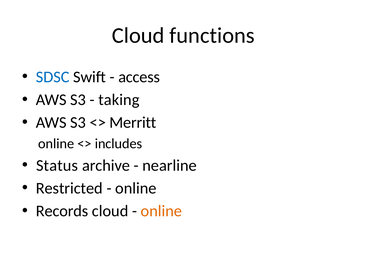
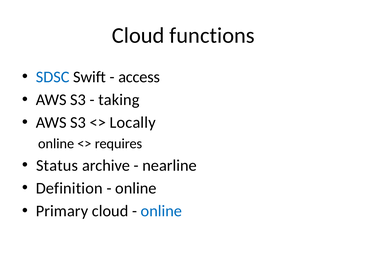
Merritt: Merritt -> Locally (133, 123)
includes: includes -> requires (119, 144)
Restricted: Restricted -> Definition (69, 188)
Records: Records -> Primary (62, 211)
online colour: orange -> blue (161, 211)
